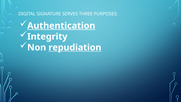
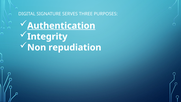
repudiation underline: present -> none (75, 47)
